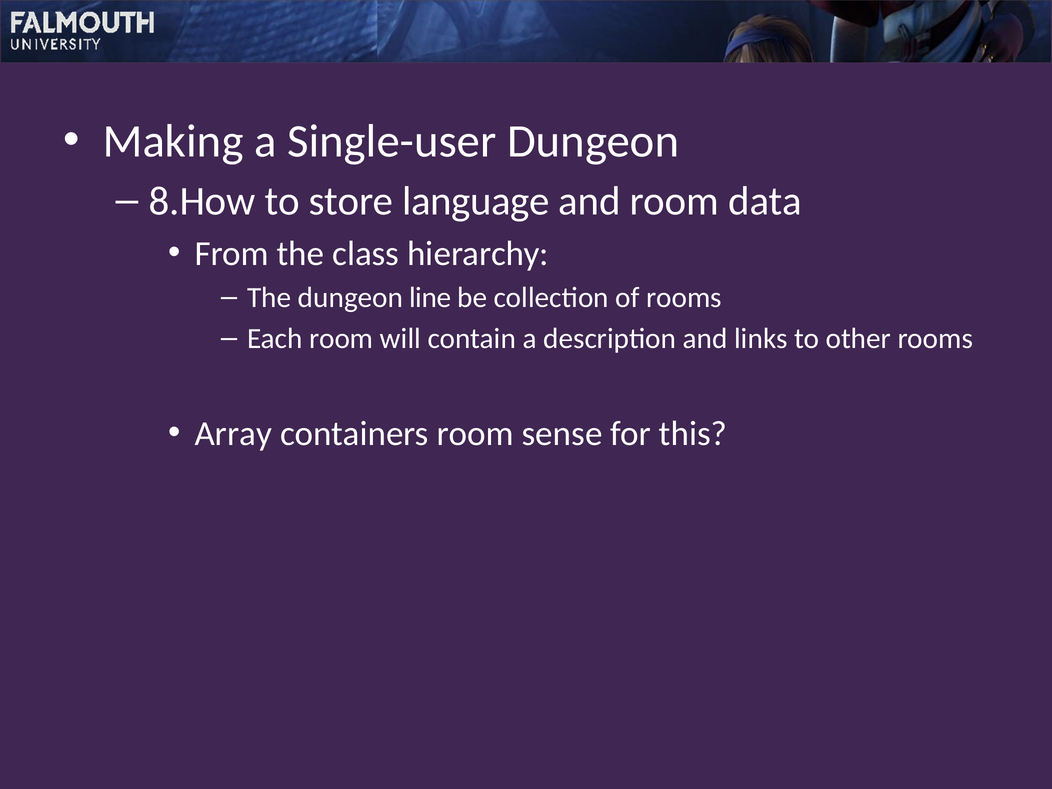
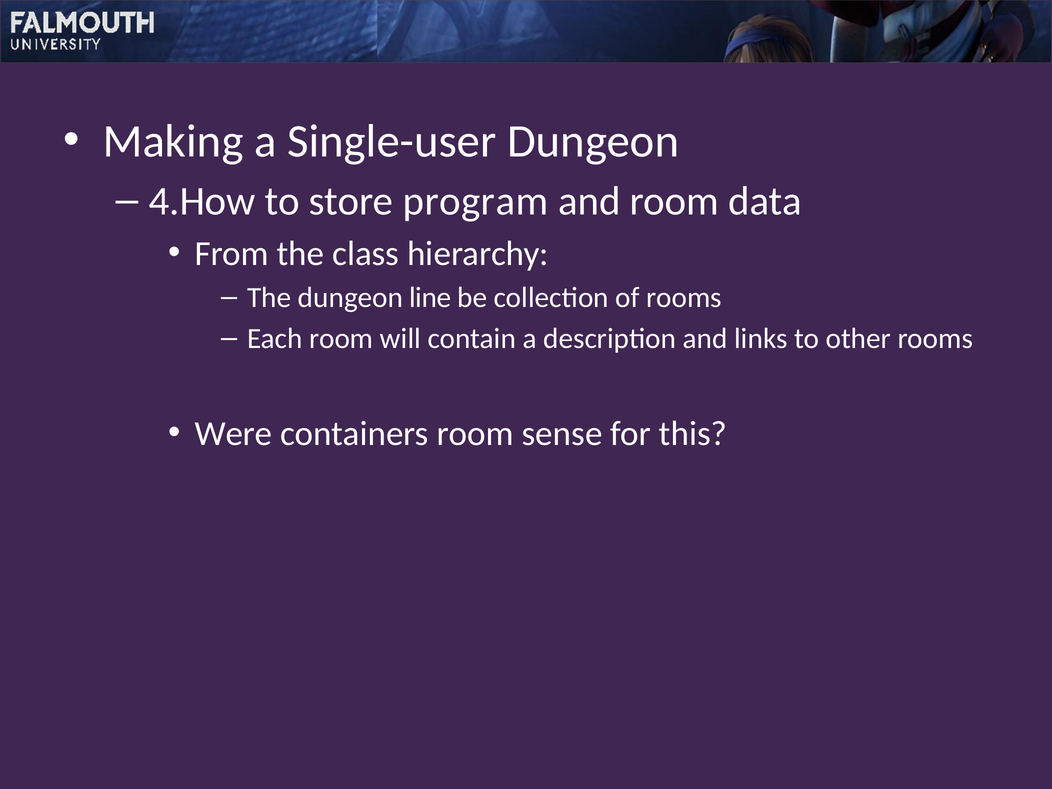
8.How: 8.How -> 4.How (202, 201)
language: language -> program (475, 201)
Array: Array -> Were (234, 434)
